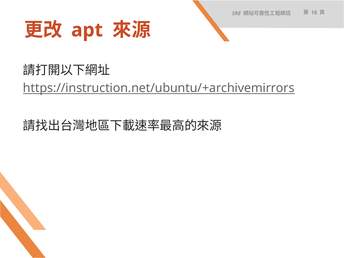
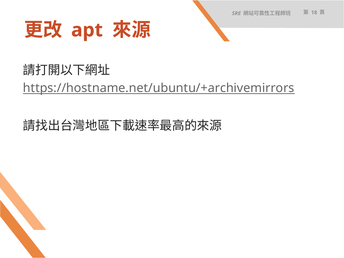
https://instruction.net/ubuntu/+archivemirrors: https://instruction.net/ubuntu/+archivemirrors -> https://hostname.net/ubuntu/+archivemirrors (159, 88)
